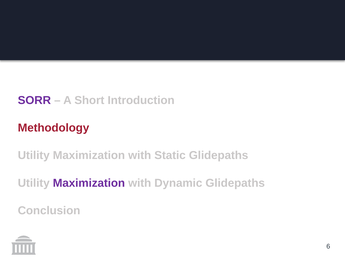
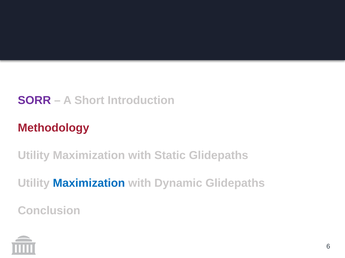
Maximization colour: purple -> blue (89, 184)
